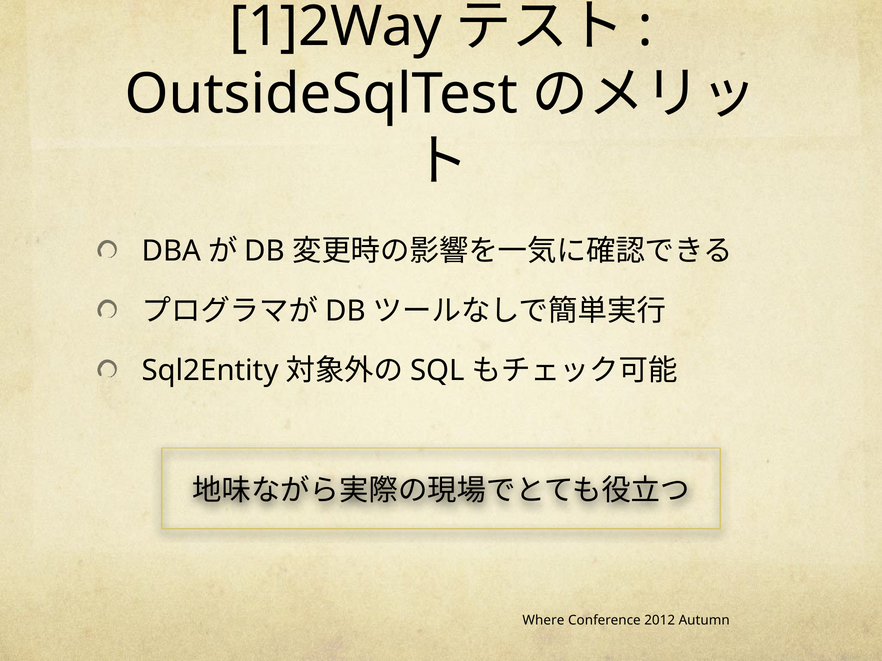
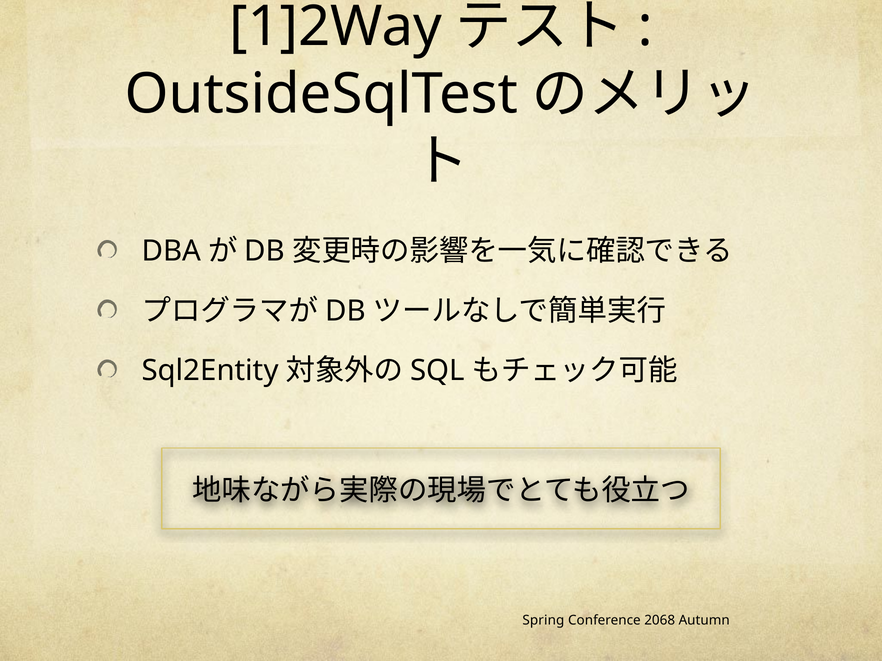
Where: Where -> Spring (543, 621)
2012: 2012 -> 2068 (660, 621)
